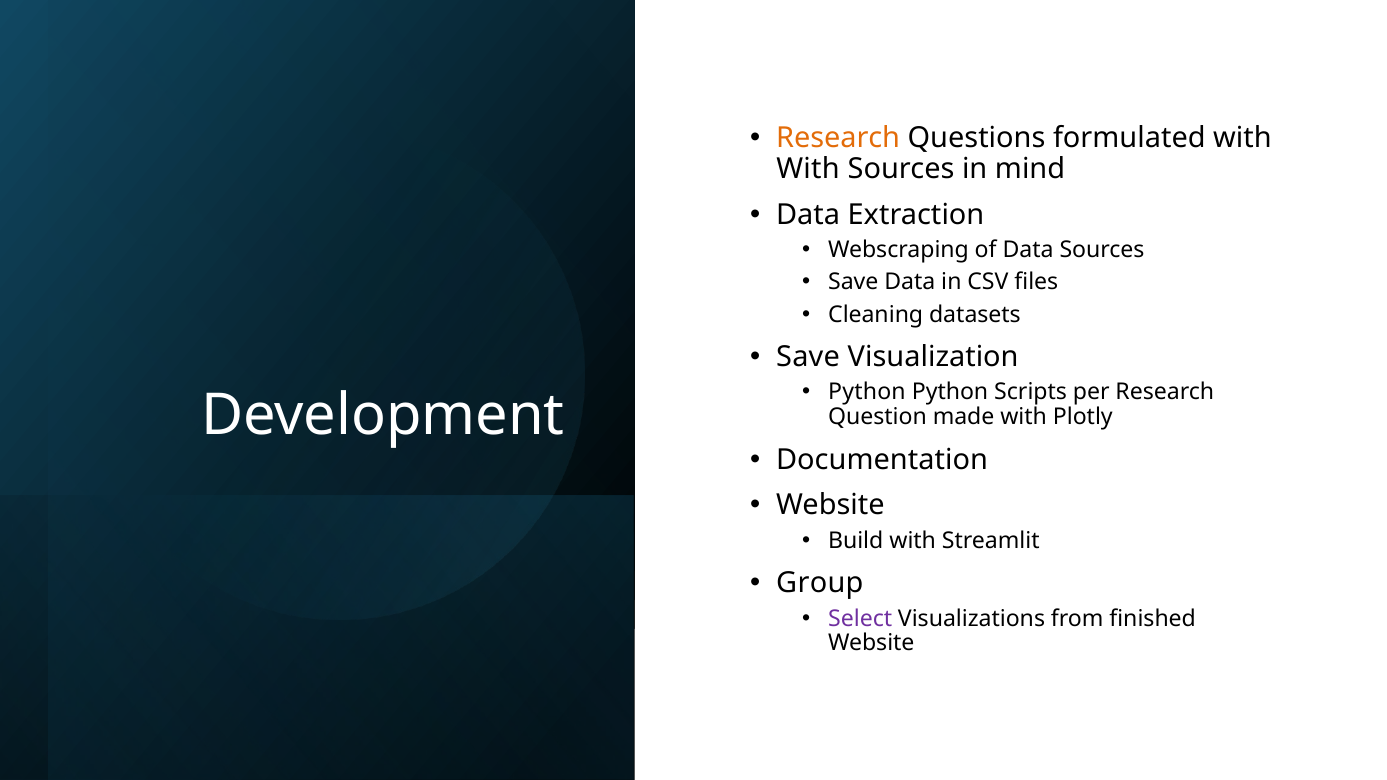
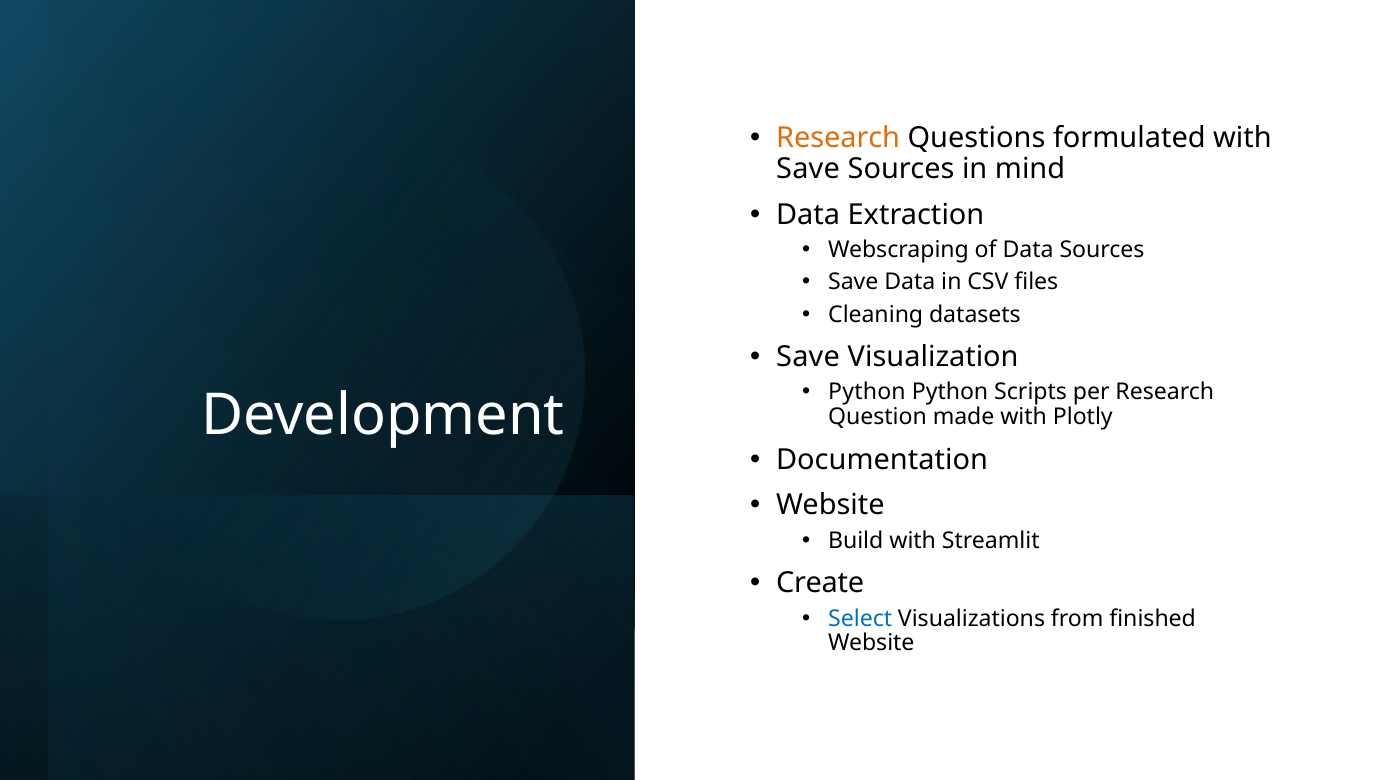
With: With -> Save (808, 169)
Group: Group -> Create (820, 583)
Select colour: purple -> blue (860, 619)
